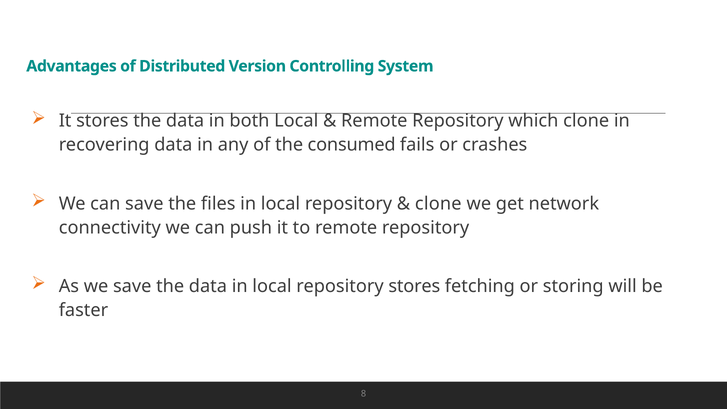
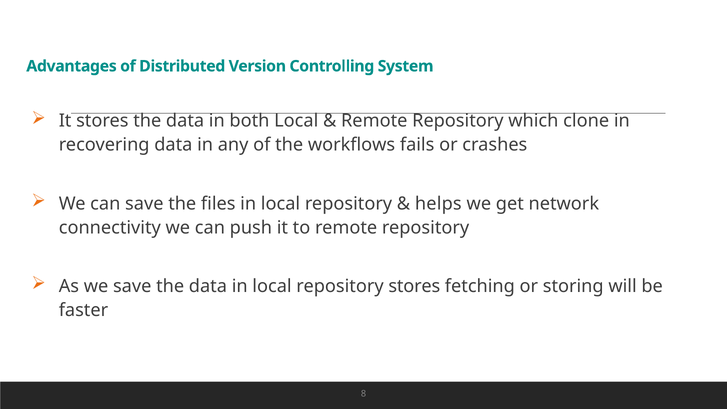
consumed: consumed -> workflows (352, 145)
clone: clone -> helps (438, 204)
